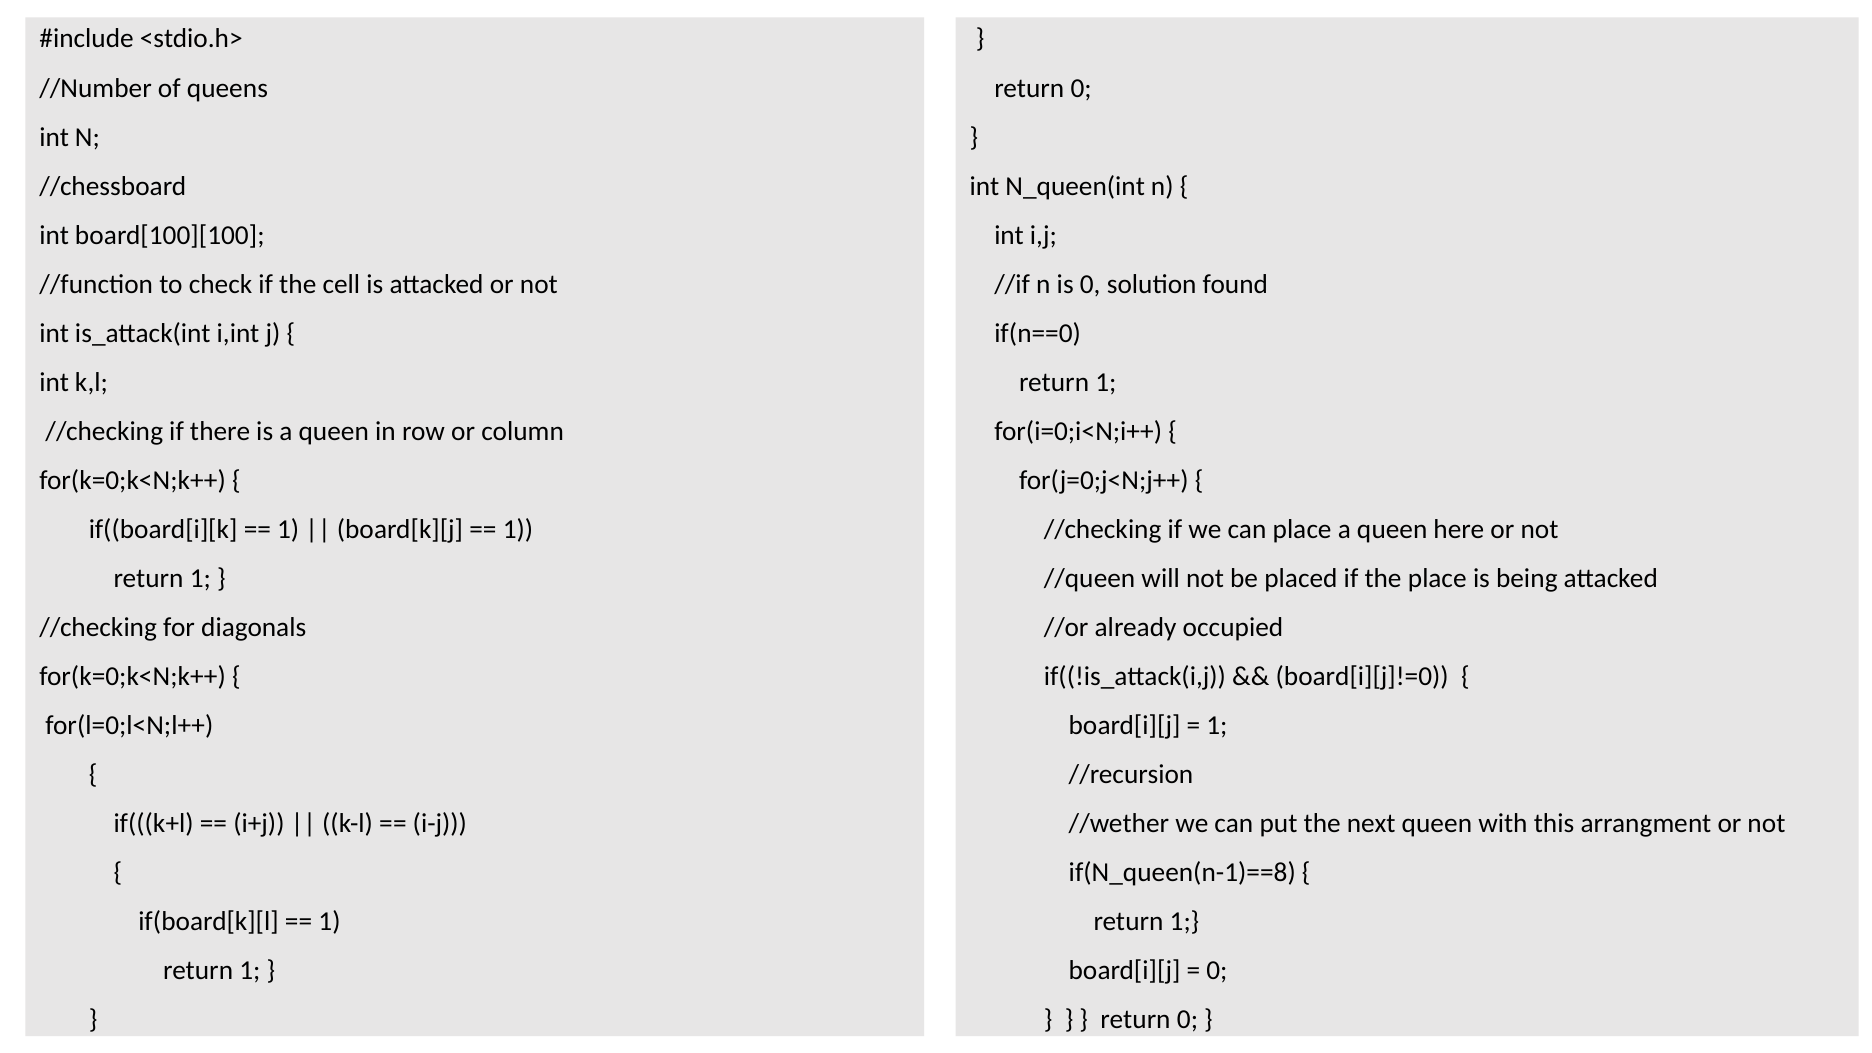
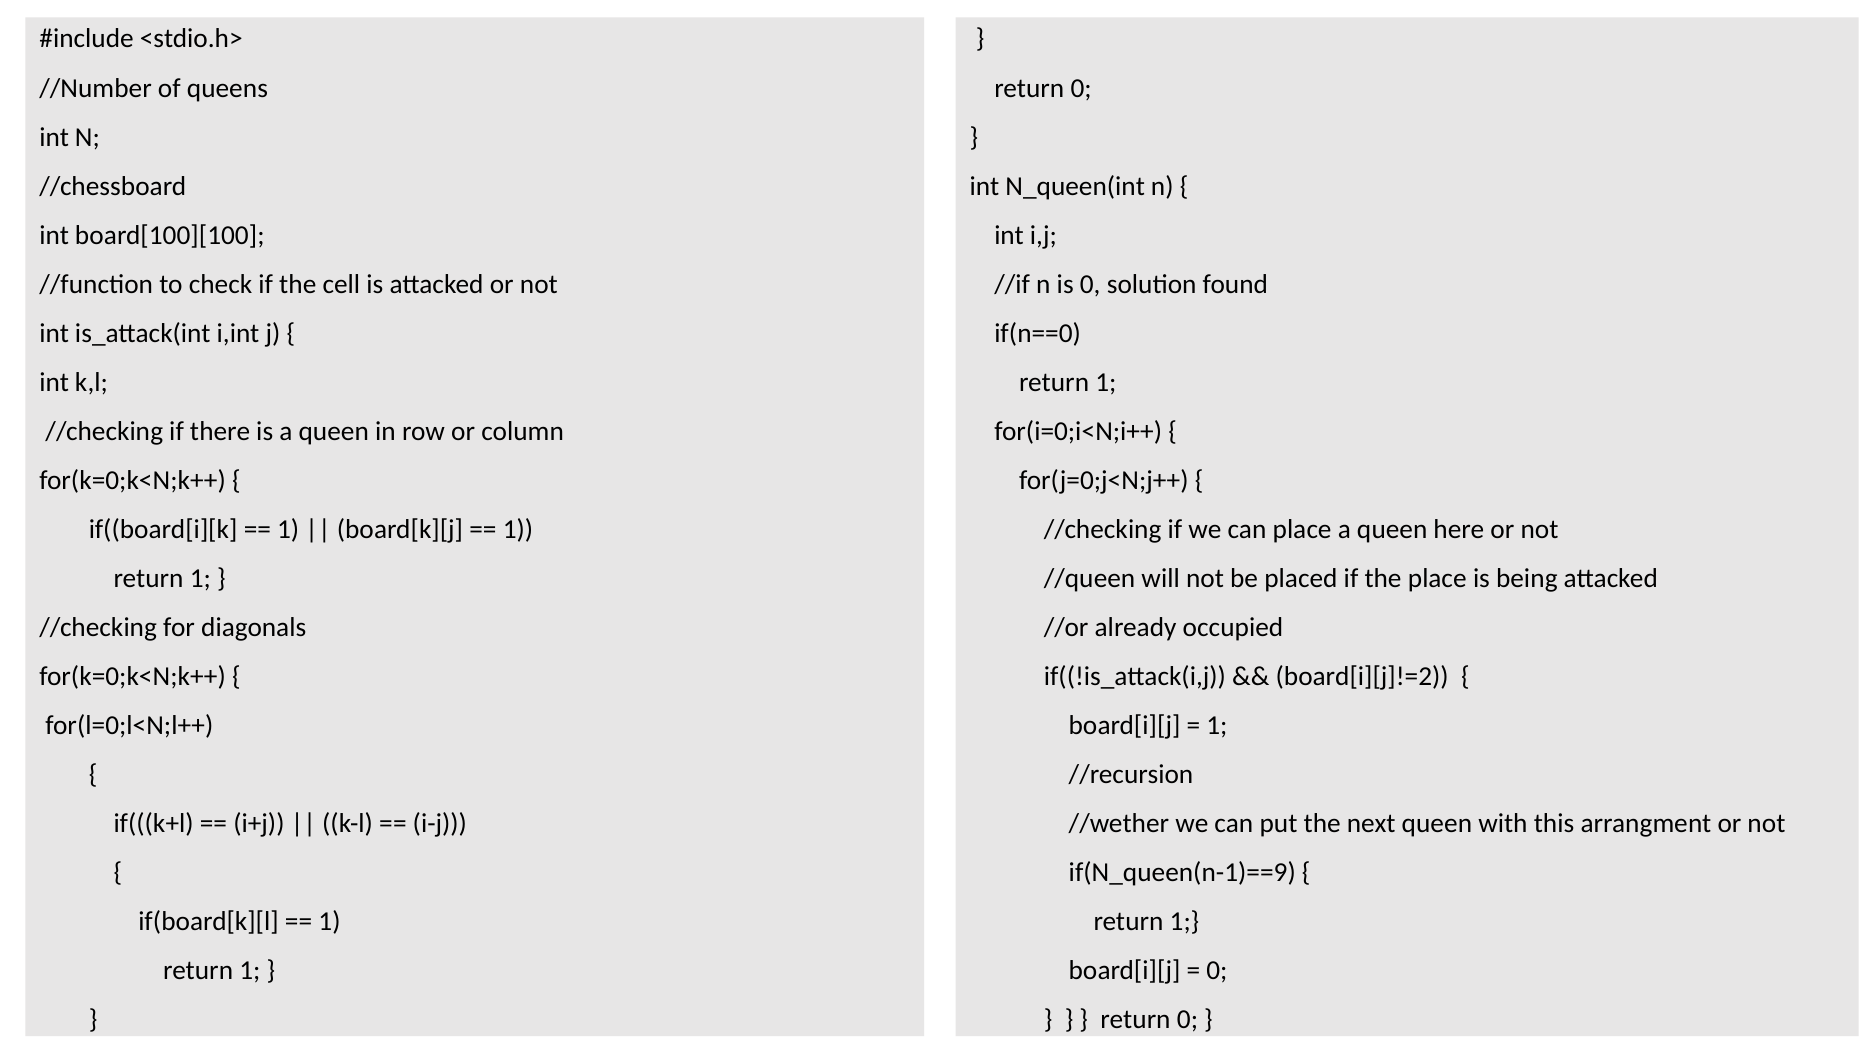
board[i][j]!=0: board[i][j]!=0 -> board[i][j]!=2 (1362, 676)
if(N_queen(n-1)==8: if(N_queen(n-1)==8 -> if(N_queen(n-1)==9 (1182, 872)
